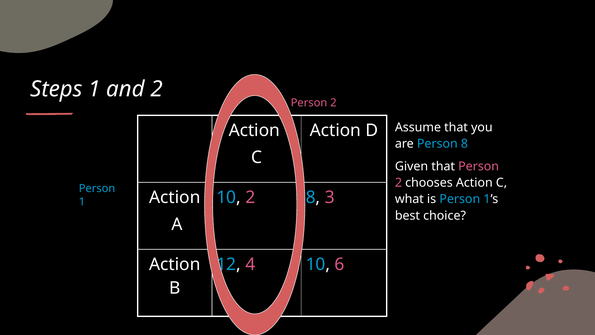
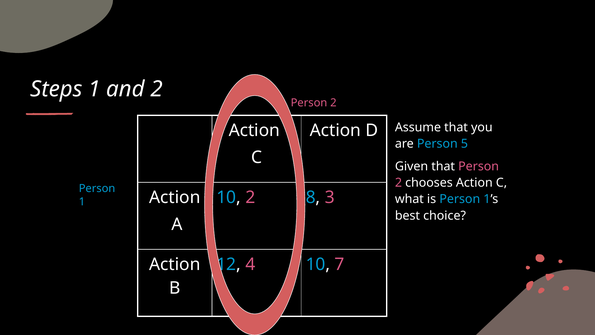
Person 8: 8 -> 5 (464, 144)
6: 6 -> 7 (340, 264)
